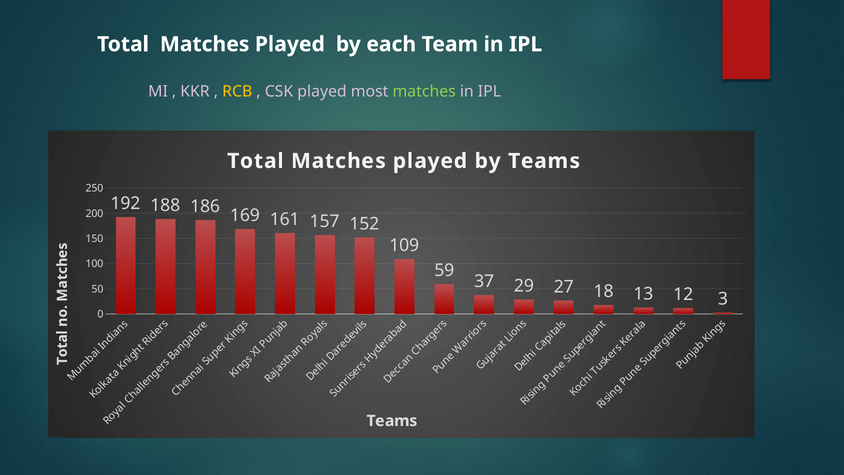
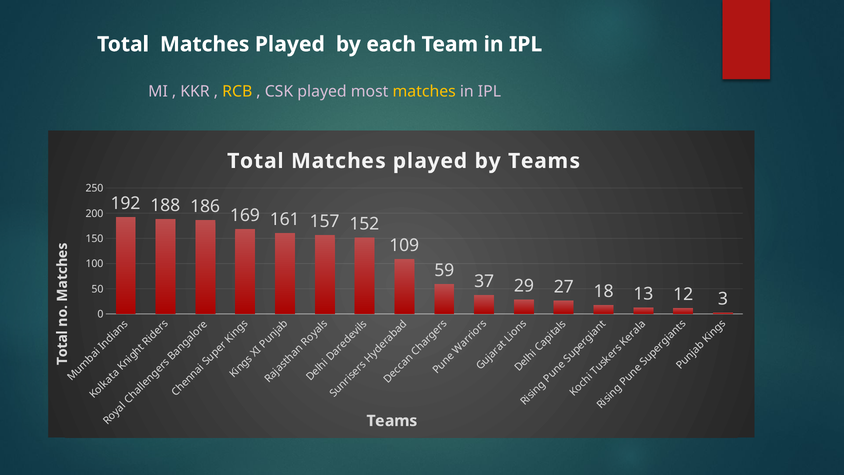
matches colour: light green -> yellow (424, 92)
